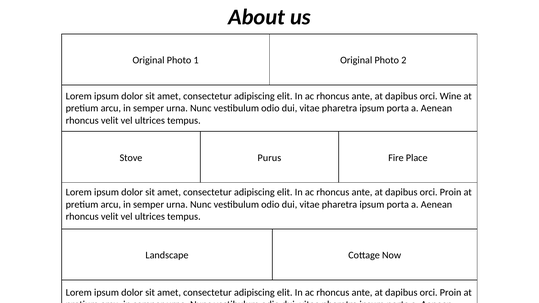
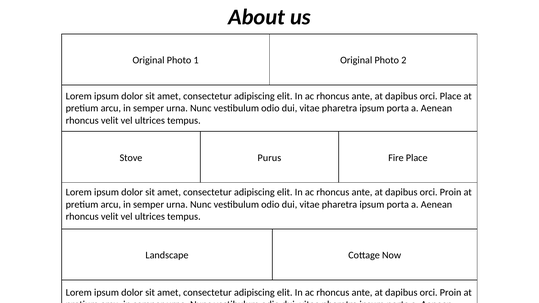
orci Wine: Wine -> Place (451, 96)
